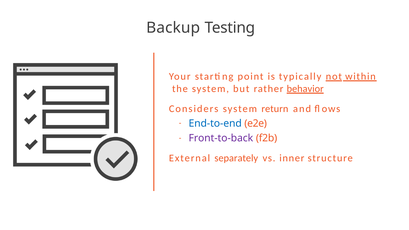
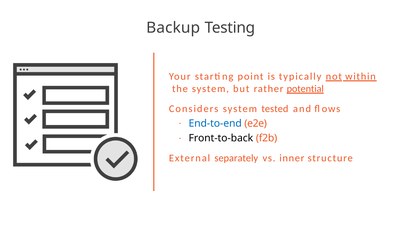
behavior: behavior -> potential (305, 89)
return: return -> tested (275, 109)
Front-to-back colour: purple -> black (221, 138)
